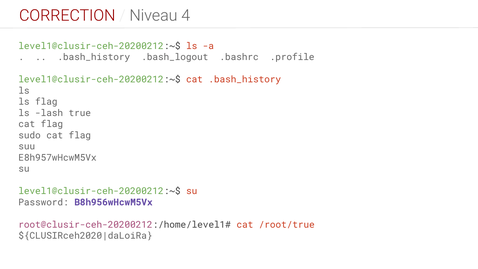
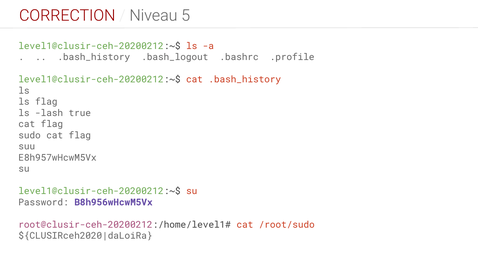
4: 4 -> 5 (186, 15)
/root/true: /root/true -> /root/sudo (287, 225)
